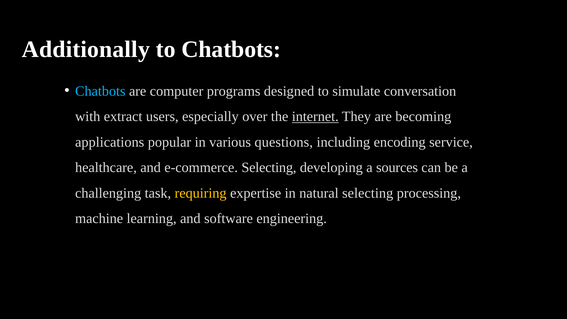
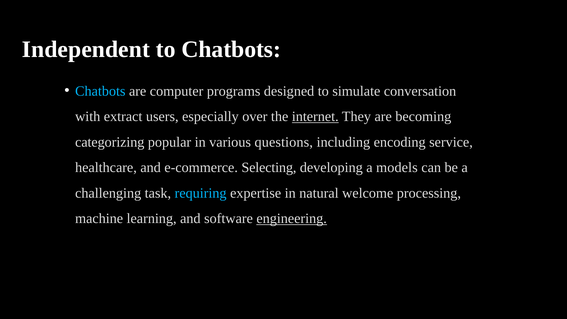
Additionally: Additionally -> Independent (86, 49)
applications: applications -> categorizing (110, 142)
sources: sources -> models (397, 168)
requiring colour: yellow -> light blue (201, 193)
natural selecting: selecting -> welcome (368, 193)
engineering underline: none -> present (292, 219)
